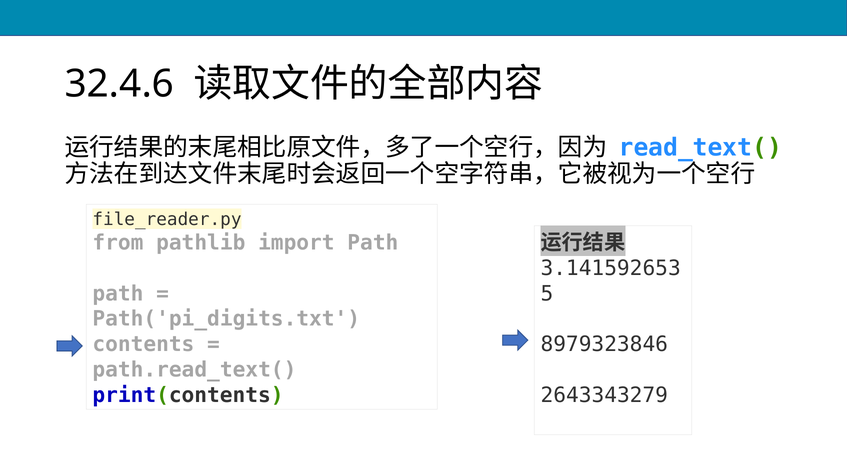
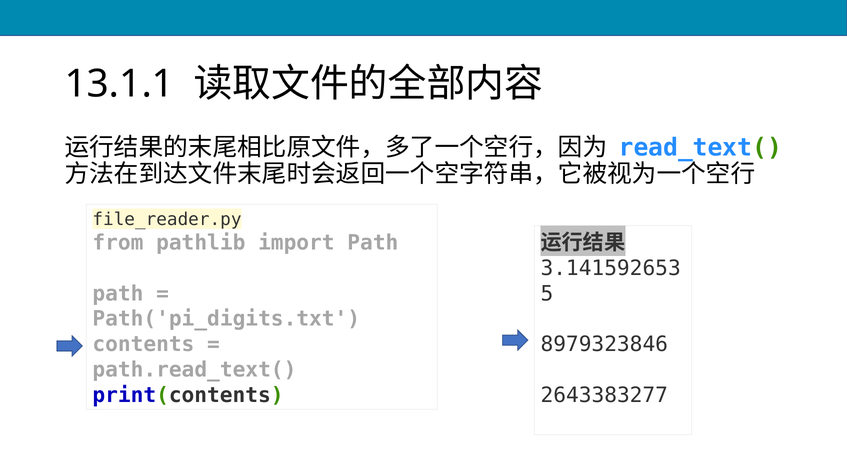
32.4.6: 32.4.6 -> 13.1.1 (119, 84)
2643343279: 2643343279 -> 2643383277 (604, 396)
